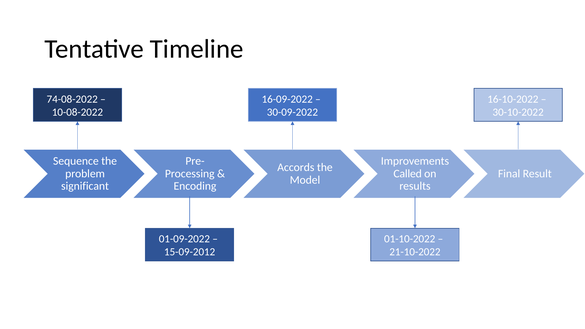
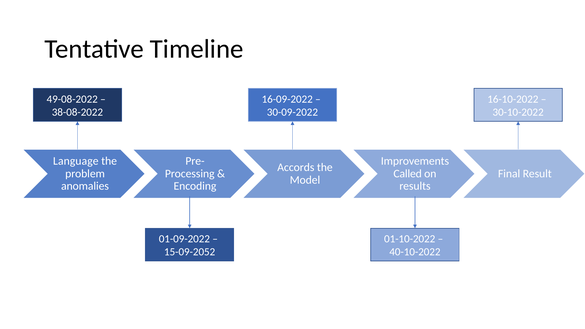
74-08-2022: 74-08-2022 -> 49-08-2022 (72, 99)
10-08-2022: 10-08-2022 -> 38-08-2022 (77, 112)
Sequence: Sequence -> Language (76, 161)
significant: significant -> anomalies (85, 186)
15-09-2012: 15-09-2012 -> 15-09-2052 (190, 252)
21-10-2022: 21-10-2022 -> 40-10-2022 (415, 252)
